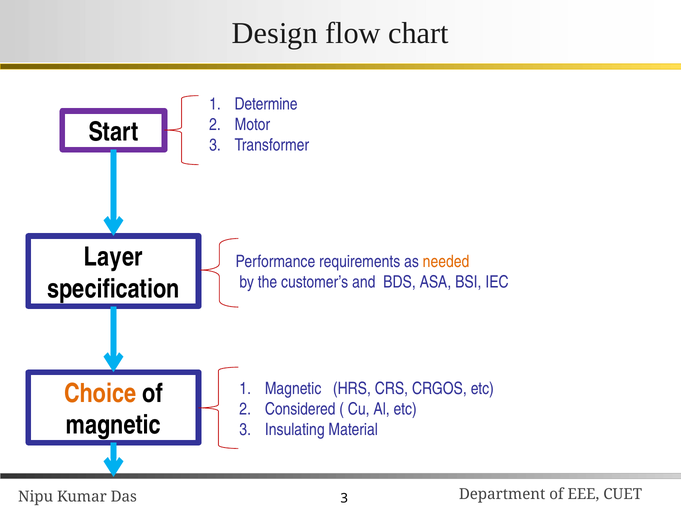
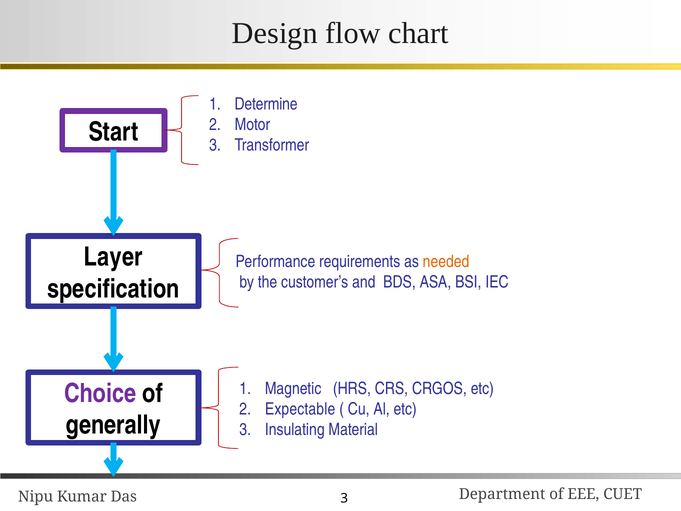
Choice colour: orange -> purple (100, 393)
Considered: Considered -> Expectable (300, 409)
magnetic: magnetic -> generally (113, 425)
